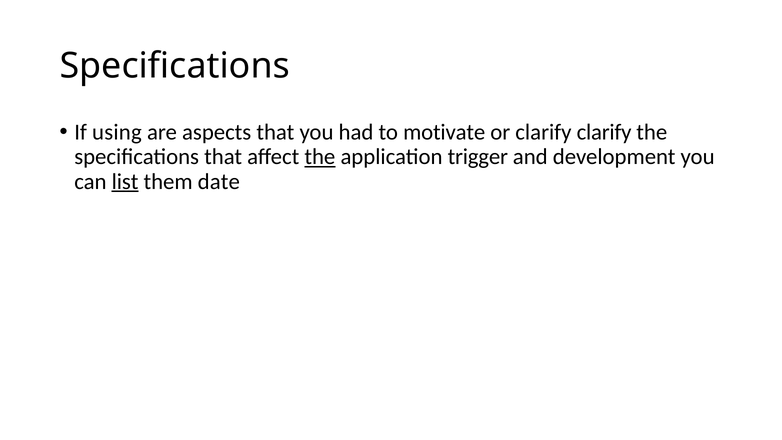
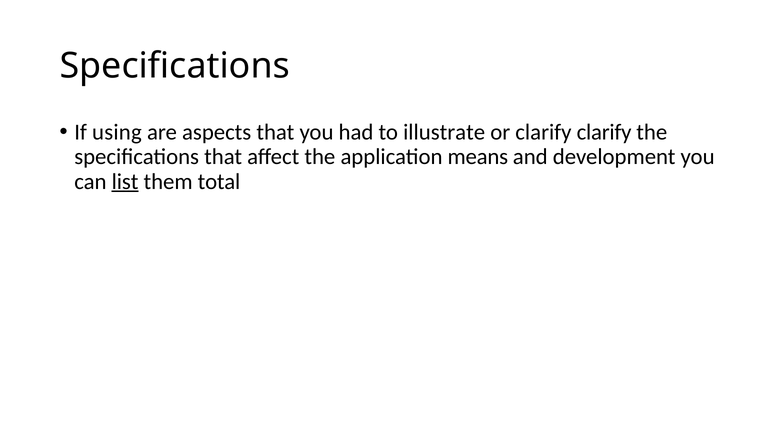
motivate: motivate -> illustrate (444, 132)
the underline: present -> none (320, 157)
trigger: trigger -> means (478, 157)
date: date -> total (219, 181)
